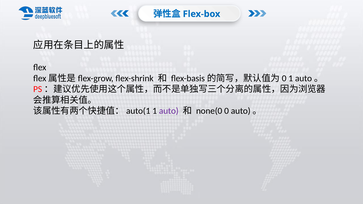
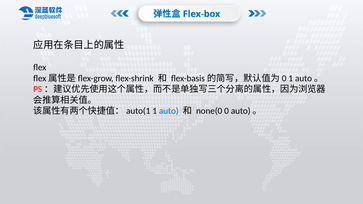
auto colour: purple -> blue (169, 111)
